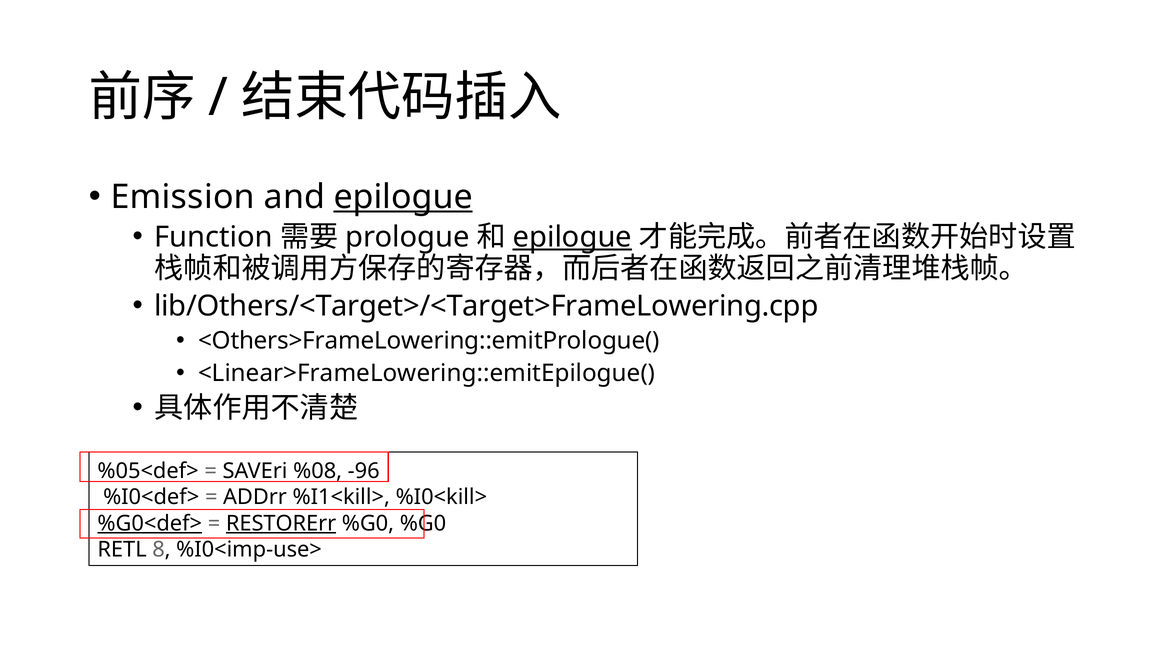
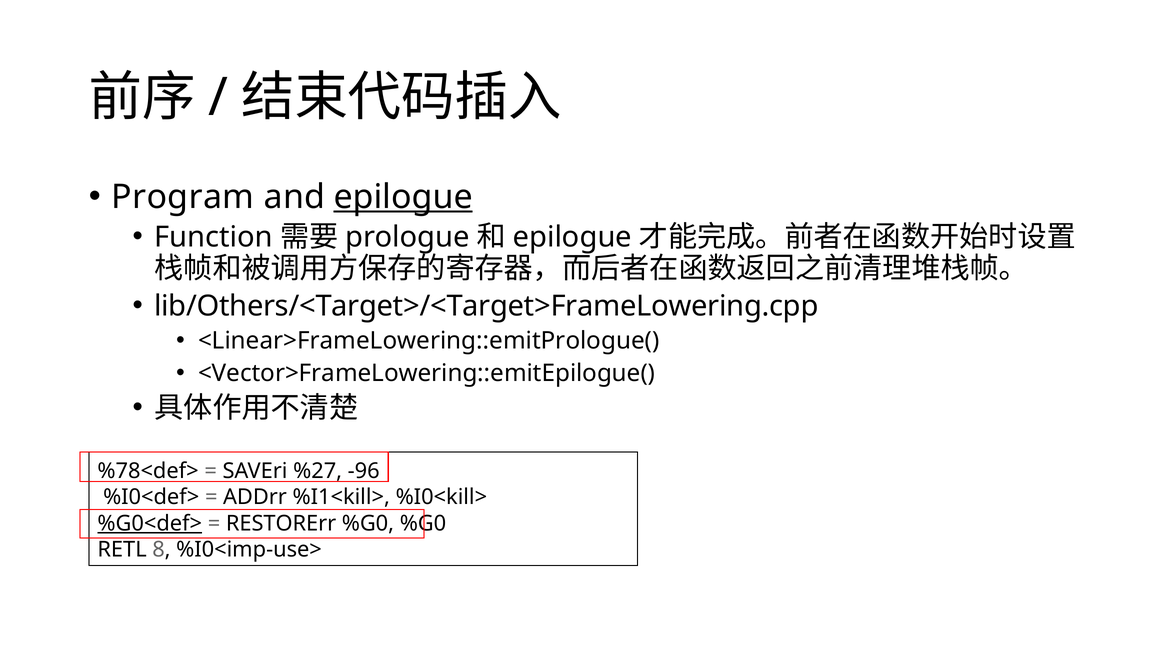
Emission: Emission -> Program (183, 197)
epilogue underline: present -> none (572, 237)
<Others>FrameLowering::emitPrologue(: <Others>FrameLowering::emitPrologue( -> <Linear>FrameLowering::emitPrologue( (429, 341)
<Linear>FrameLowering::emitEpilogue(: <Linear>FrameLowering::emitEpilogue( -> <Vector>FrameLowering::emitEpilogue( (427, 373)
%05<def>: %05<def> -> %78<def> (148, 471)
%08: %08 -> %27 (318, 471)
RESTORErr underline: present -> none (281, 524)
